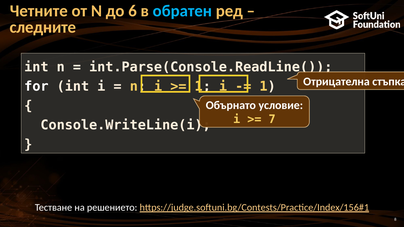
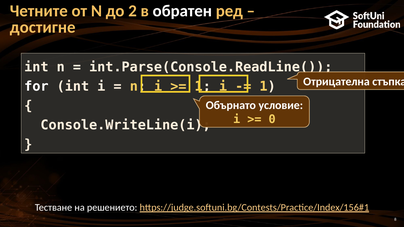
6: 6 -> 2 (133, 11)
обратен colour: light blue -> white (182, 11)
следните: следните -> достигне (43, 27)
7: 7 -> 0 (272, 120)
